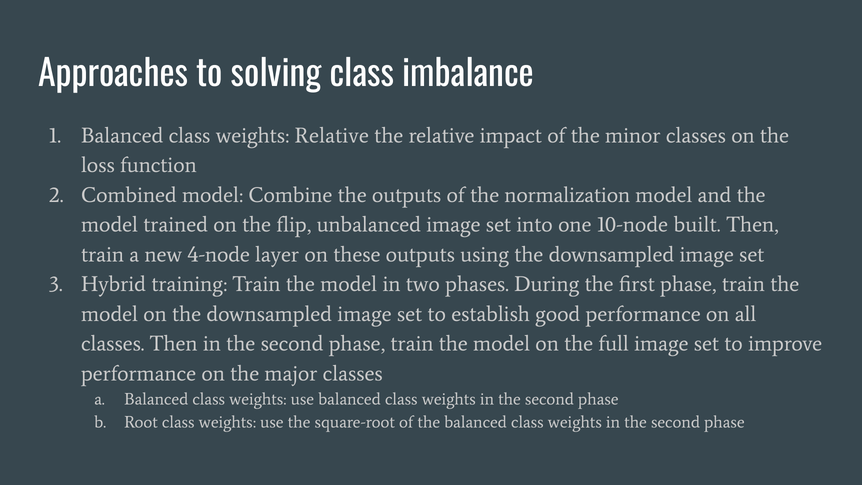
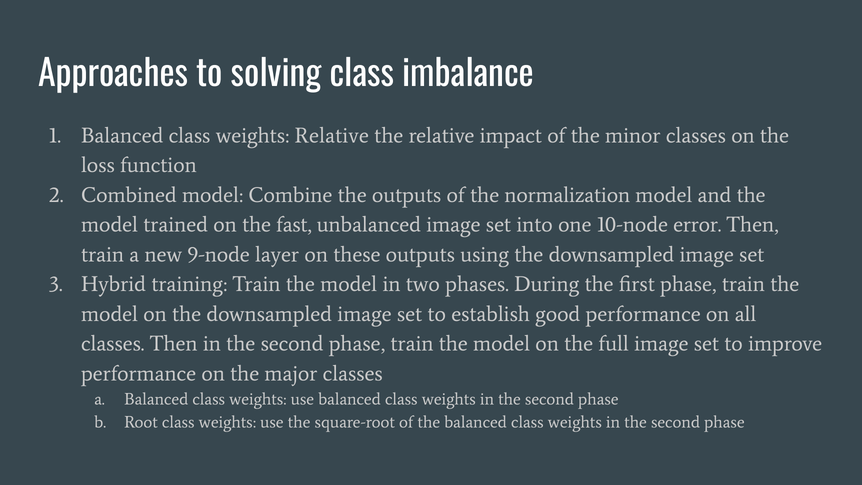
flip: flip -> fast (294, 225)
built: built -> error (697, 225)
4-node: 4-node -> 9-node (219, 254)
